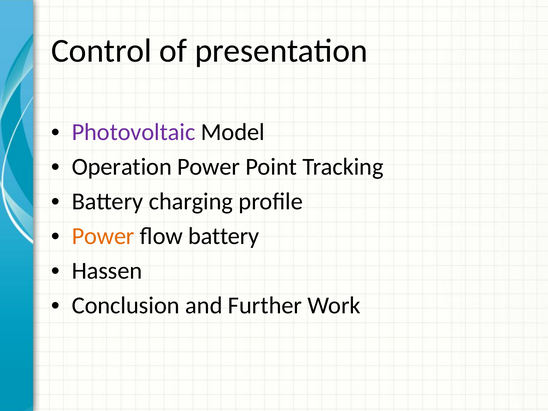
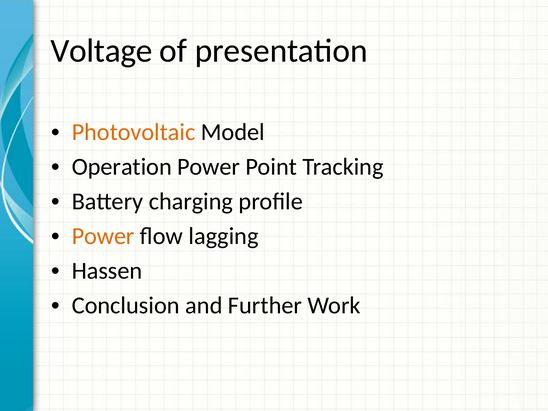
Control: Control -> Voltage (102, 51)
Photovoltaic colour: purple -> orange (134, 132)
flow battery: battery -> lagging (224, 236)
